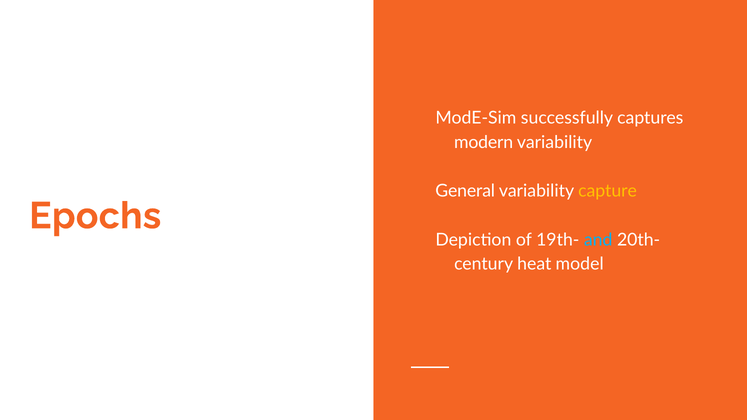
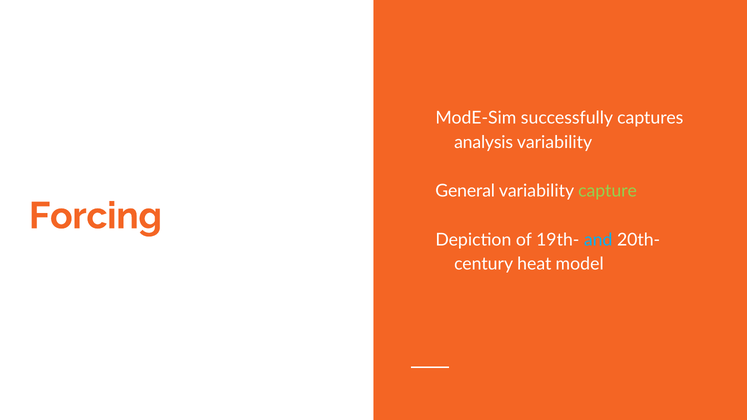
modern: modern -> analysis (484, 142)
capture colour: yellow -> light green (608, 191)
Epochs: Epochs -> Forcing (96, 216)
